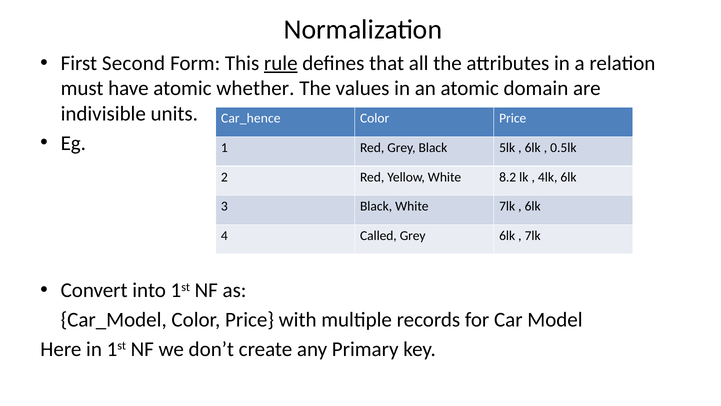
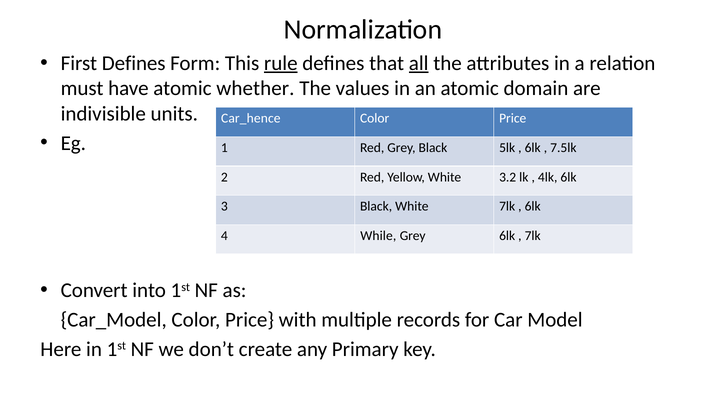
First Second: Second -> Defines (134, 63)
all underline: none -> present (419, 63)
0.5lk: 0.5lk -> 7.5lk (563, 148)
8.2: 8.2 -> 3.2 (508, 177)
Called: Called -> While (378, 235)
